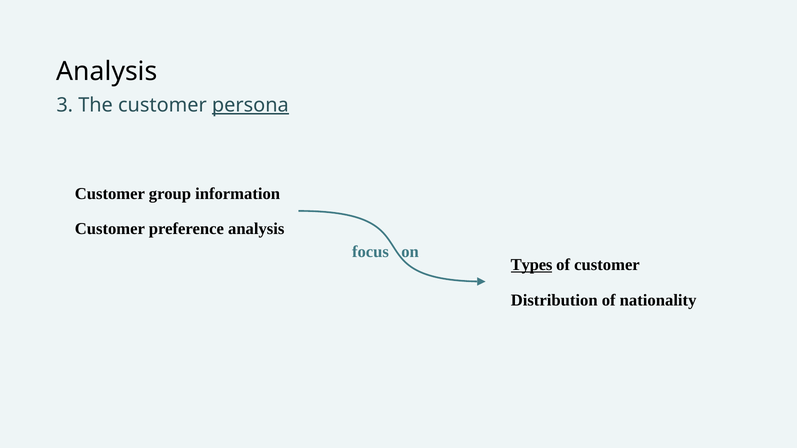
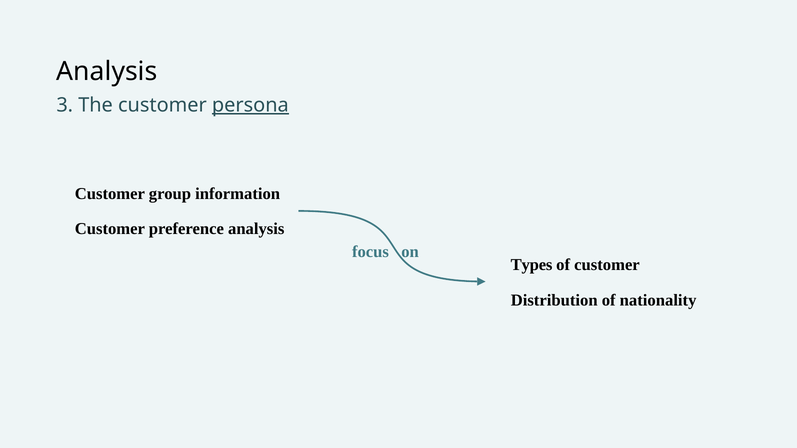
Types underline: present -> none (532, 265)
